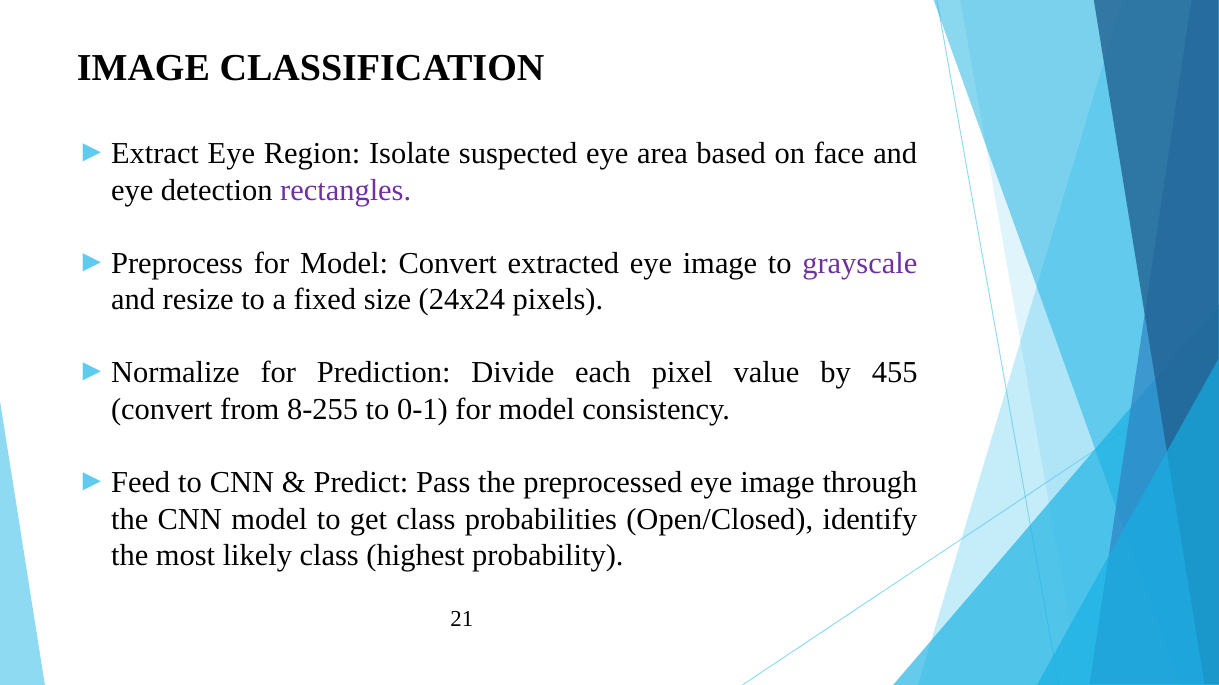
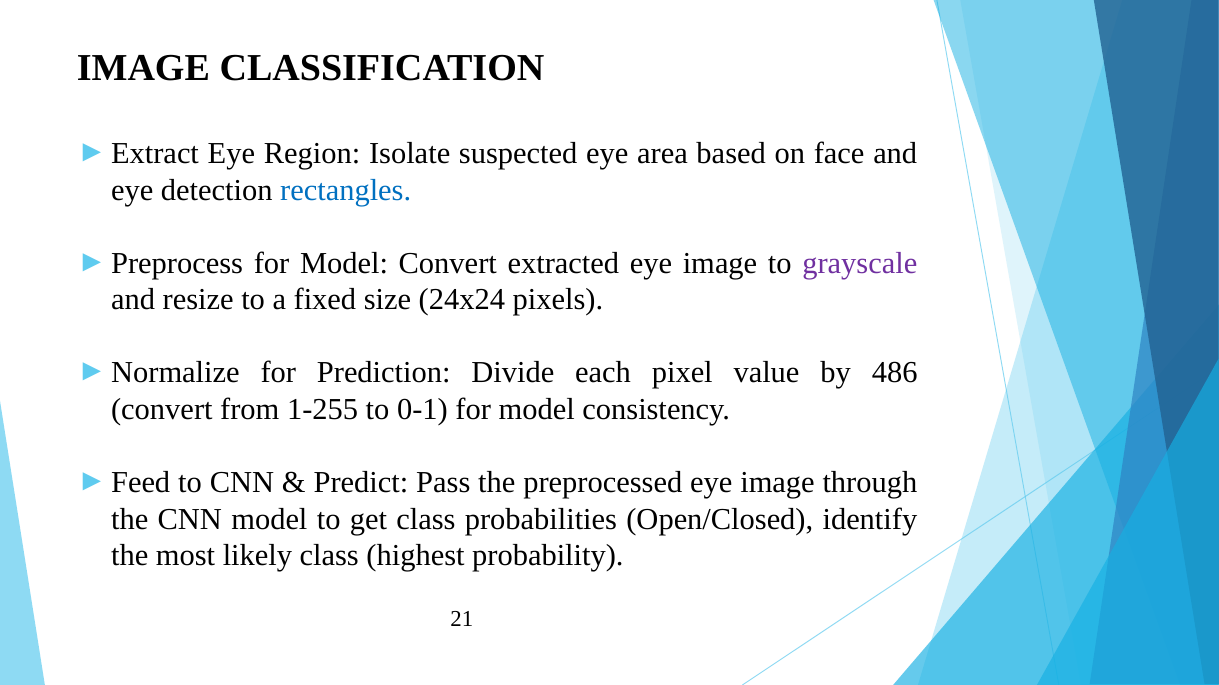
rectangles colour: purple -> blue (346, 190)
455: 455 -> 486 (895, 373)
8-255: 8-255 -> 1-255 (323, 410)
